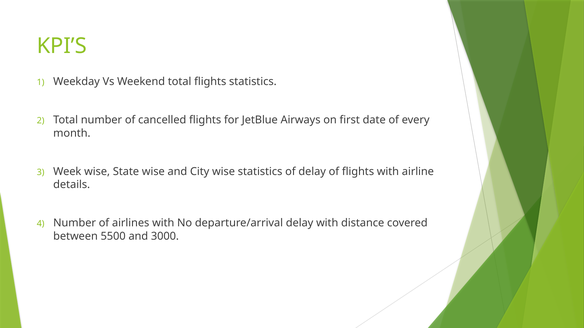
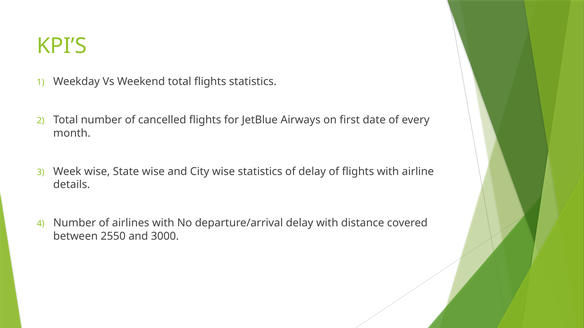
5500: 5500 -> 2550 (113, 236)
